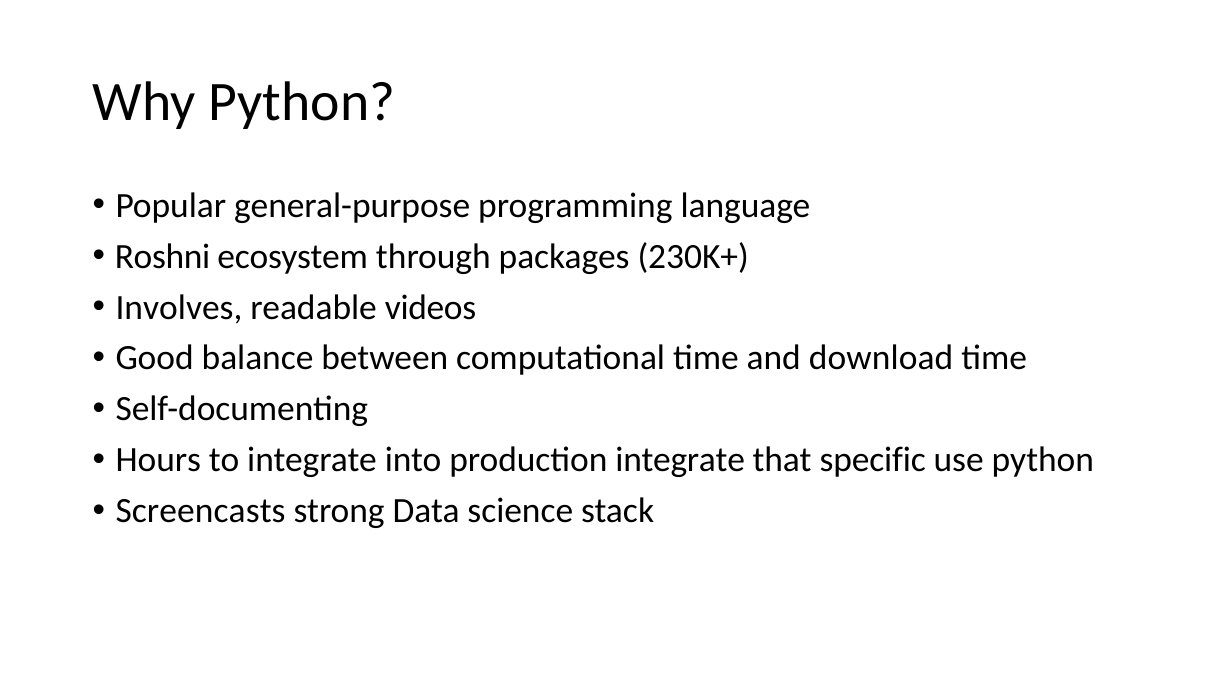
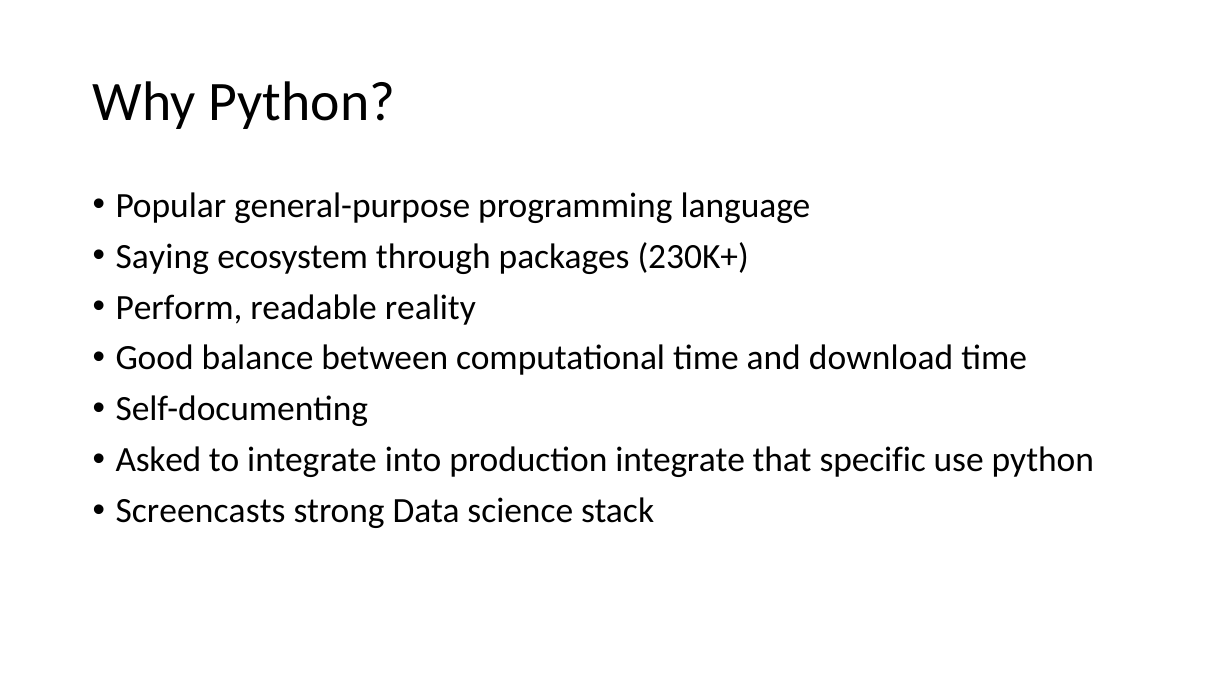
Roshni: Roshni -> Saying (162, 256)
Involves: Involves -> Perform (179, 307)
videos: videos -> reality (430, 307)
Hours: Hours -> Asked (158, 460)
